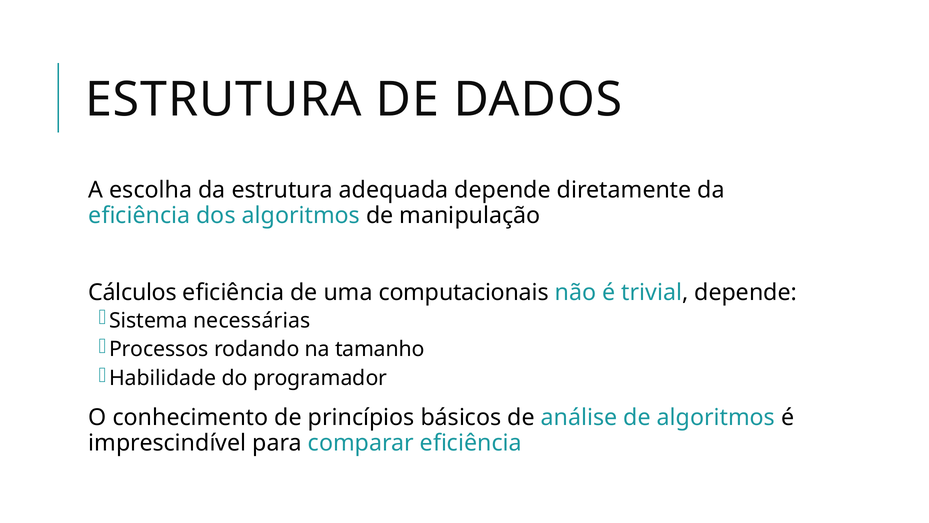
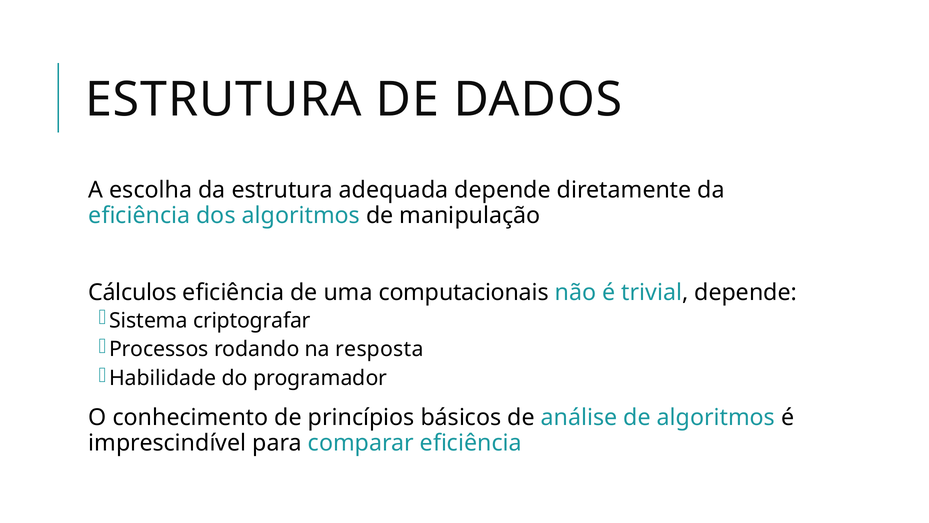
necessárias: necessárias -> criptografar (252, 320)
tamanho: tamanho -> resposta (380, 349)
